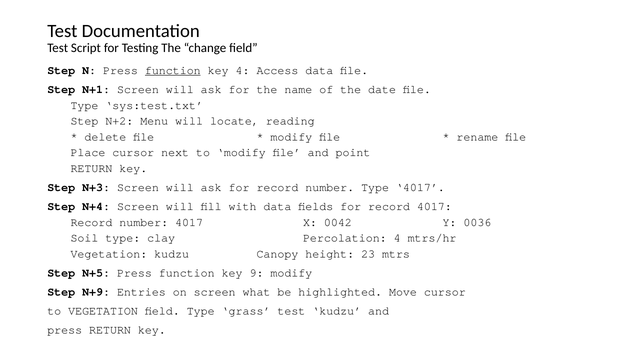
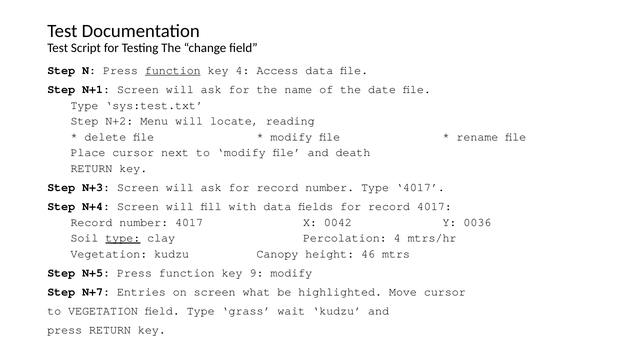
point: point -> death (353, 152)
type underline: none -> present (123, 238)
23: 23 -> 46 (368, 254)
N+9: N+9 -> N+7 (96, 292)
grass test: test -> wait (291, 311)
